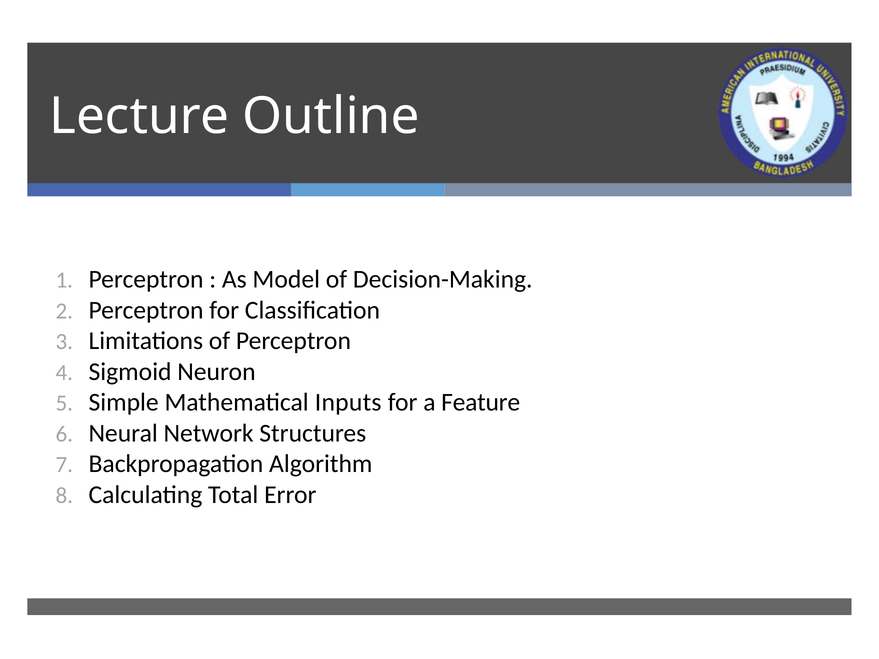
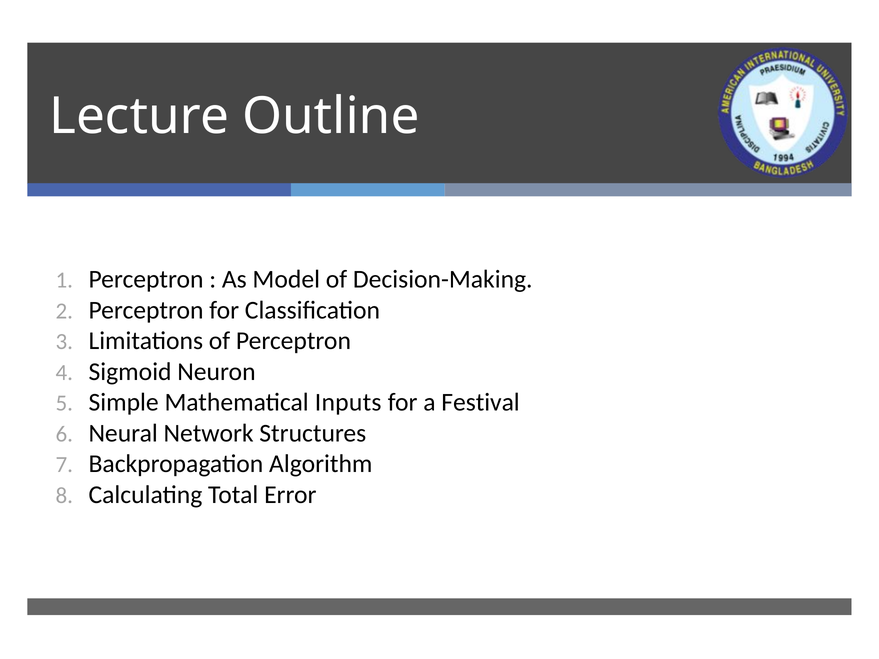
Feature: Feature -> Festival (481, 403)
